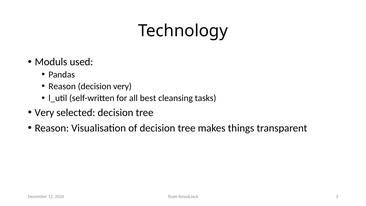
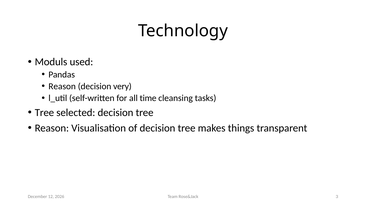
best: best -> time (148, 98)
Very: Very -> Tree (44, 113)
